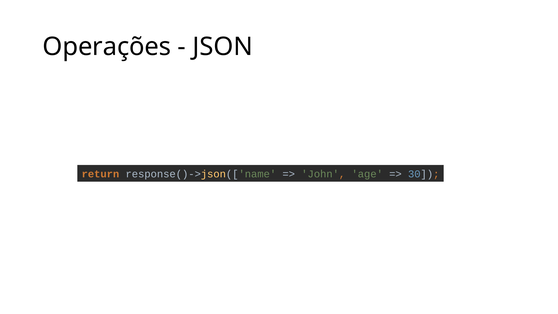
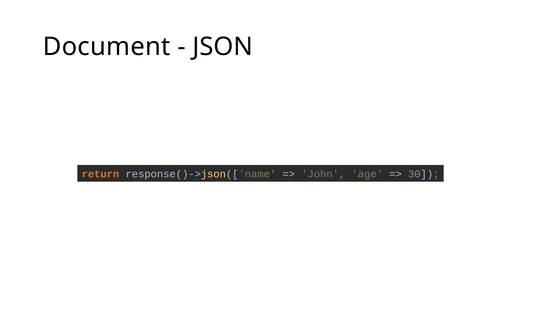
Operações: Operações -> Document (107, 47)
